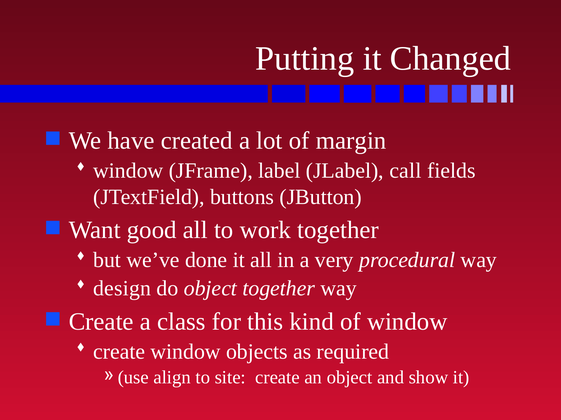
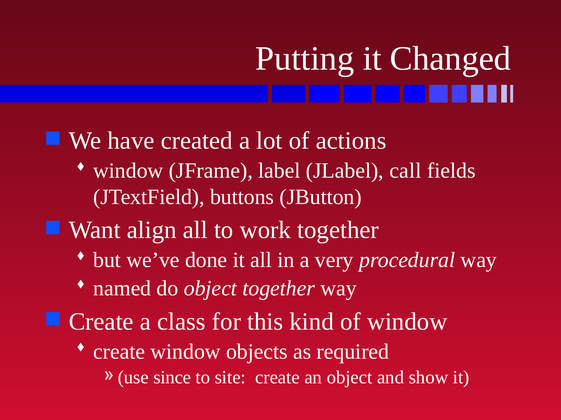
margin: margin -> actions (351, 141)
good: good -> align (152, 230)
design: design -> named (122, 289)
align: align -> since (172, 378)
